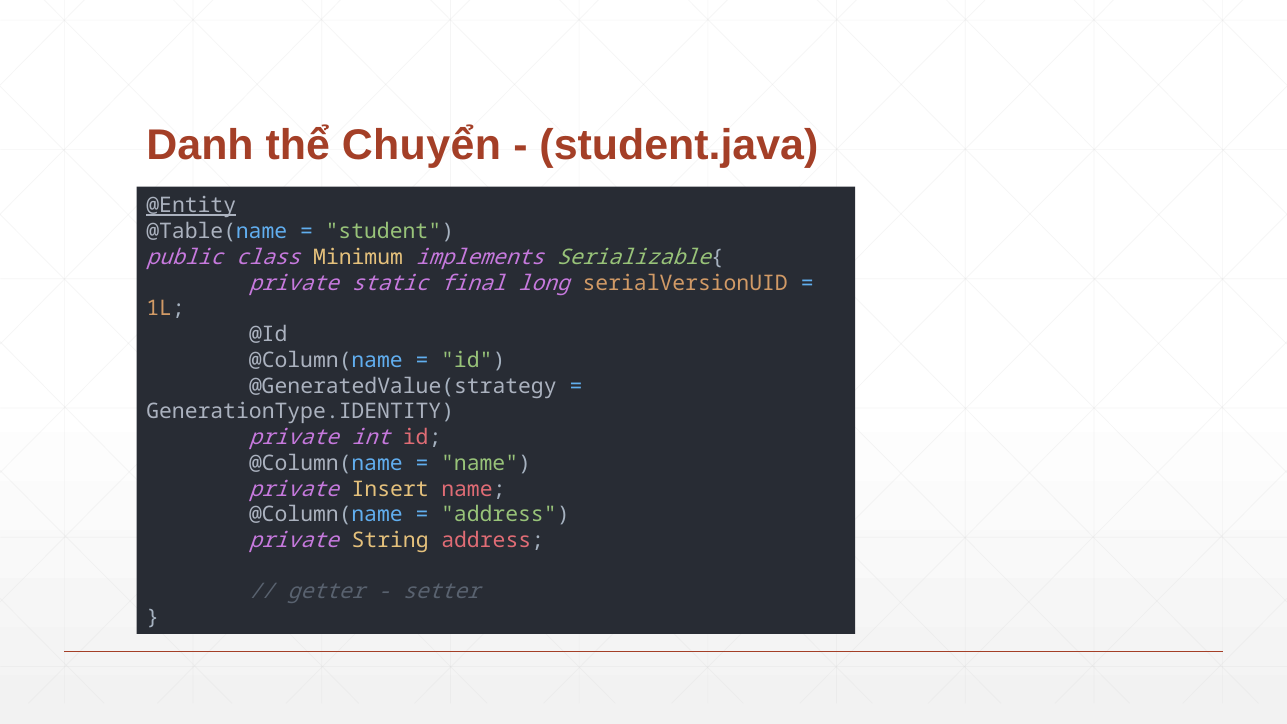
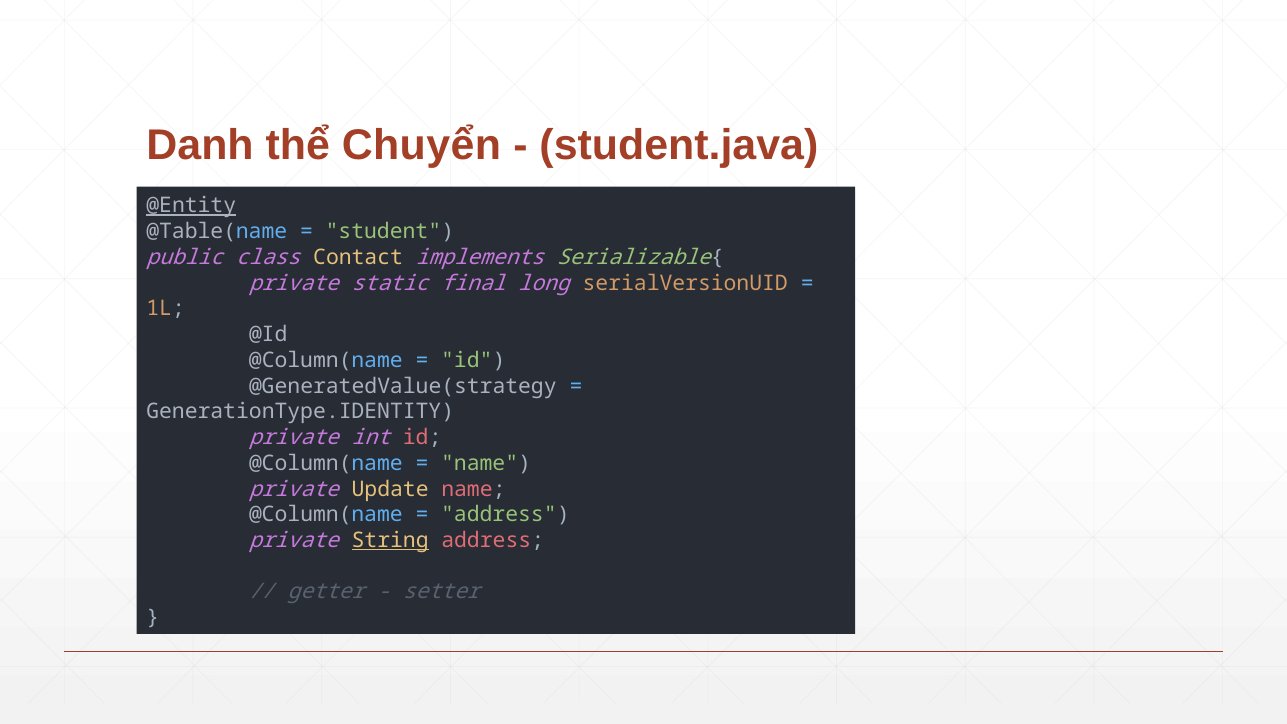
Minimum: Minimum -> Contact (358, 257)
Insert: Insert -> Update (390, 489)
String underline: none -> present (390, 540)
